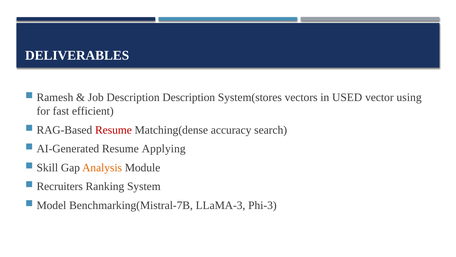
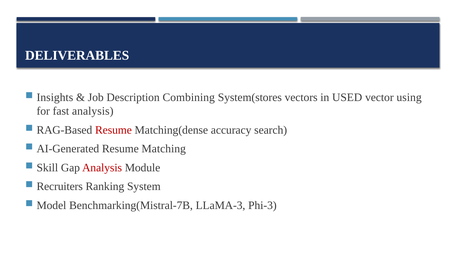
Ramesh: Ramesh -> Insights (55, 97)
Description Description: Description -> Combining (189, 97)
fast efficient: efficient -> analysis (93, 111)
Applying: Applying -> Matching (164, 149)
Analysis colour: orange -> red (102, 167)
